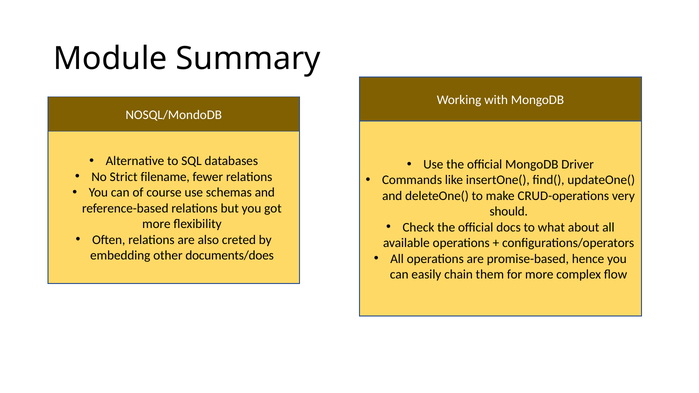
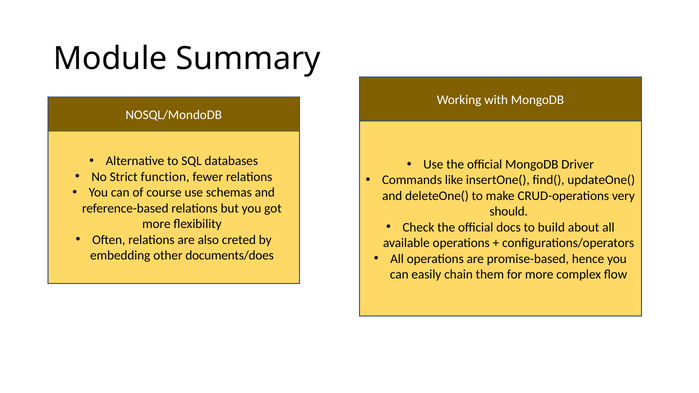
filename: filename -> function (165, 177)
what: what -> build (551, 227)
